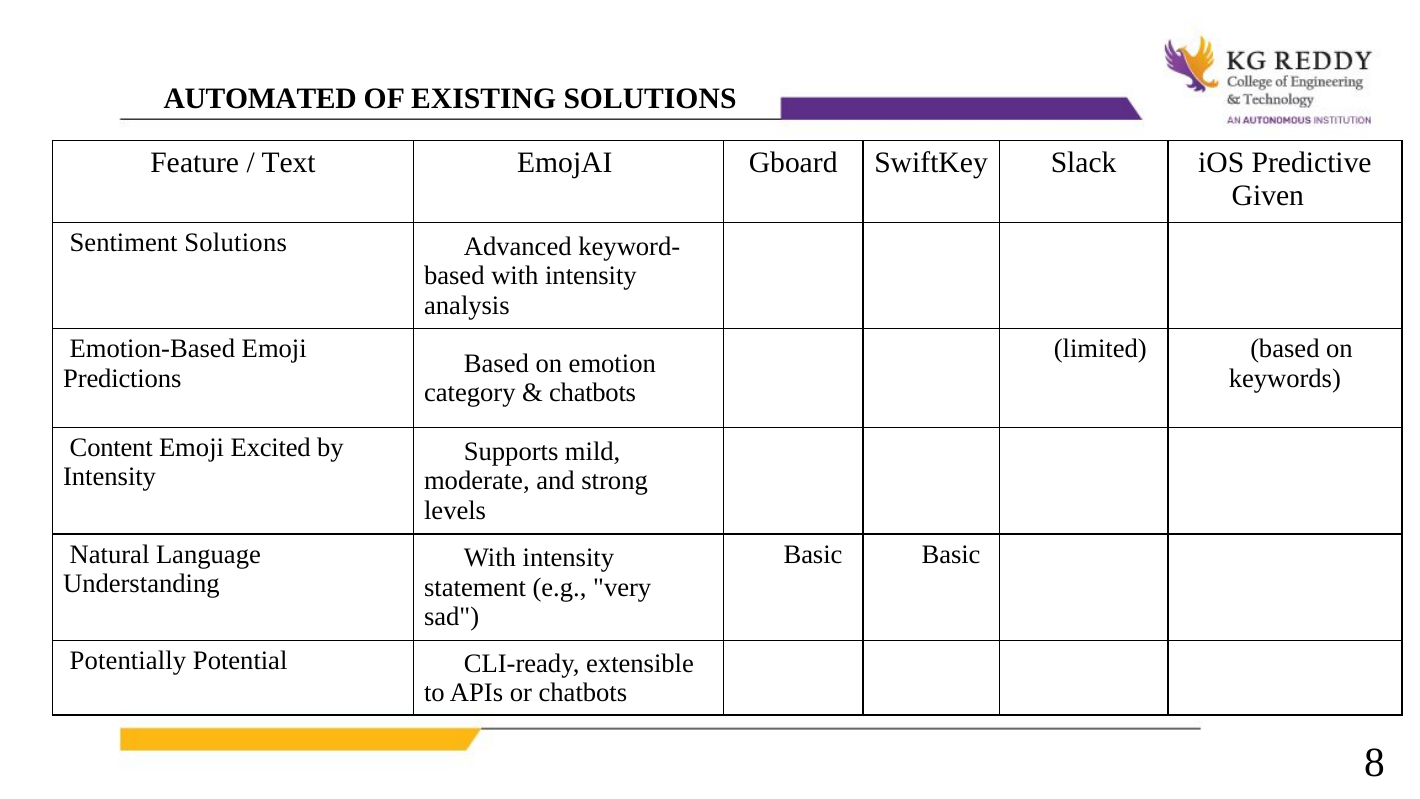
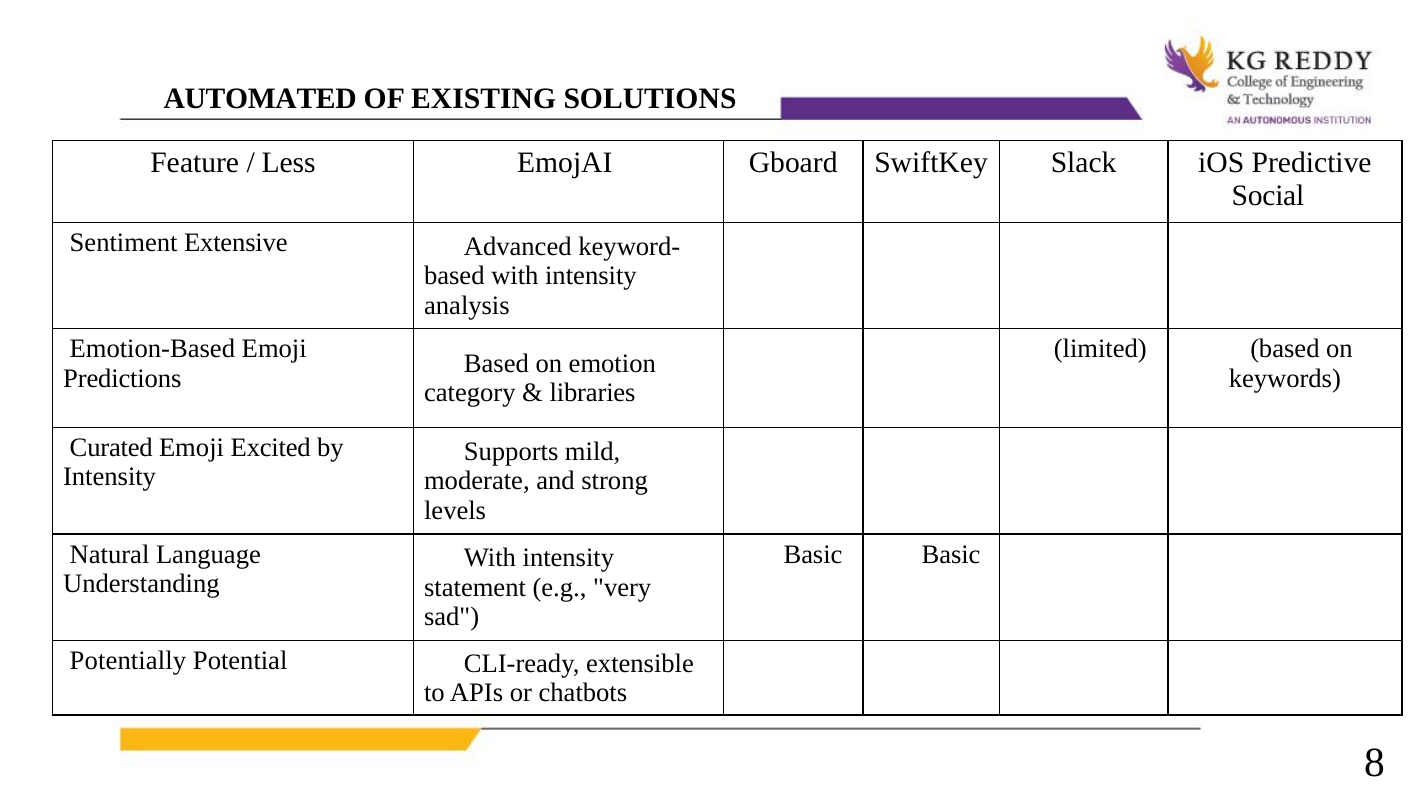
Text: Text -> Less (289, 163)
Given: Given -> Social (1268, 195)
Sentiment Solutions: Solutions -> Extensive (236, 243)
chatbots: chatbots -> libraries (593, 393)
Content: Content -> Curated (111, 448)
